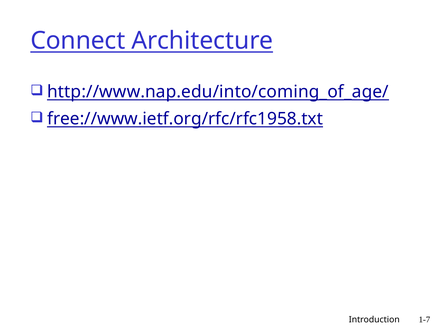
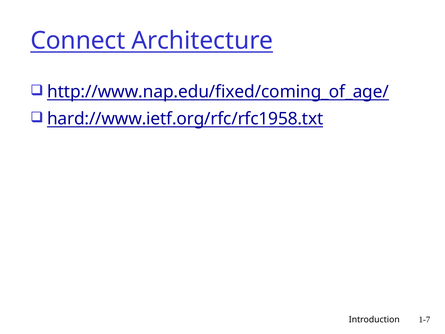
http://www.nap.edu/into/coming_of_age/: http://www.nap.edu/into/coming_of_age/ -> http://www.nap.edu/fixed/coming_of_age/ (218, 92)
free://www.ietf.org/rfc/rfc1958.txt: free://www.ietf.org/rfc/rfc1958.txt -> hard://www.ietf.org/rfc/rfc1958.txt (185, 119)
